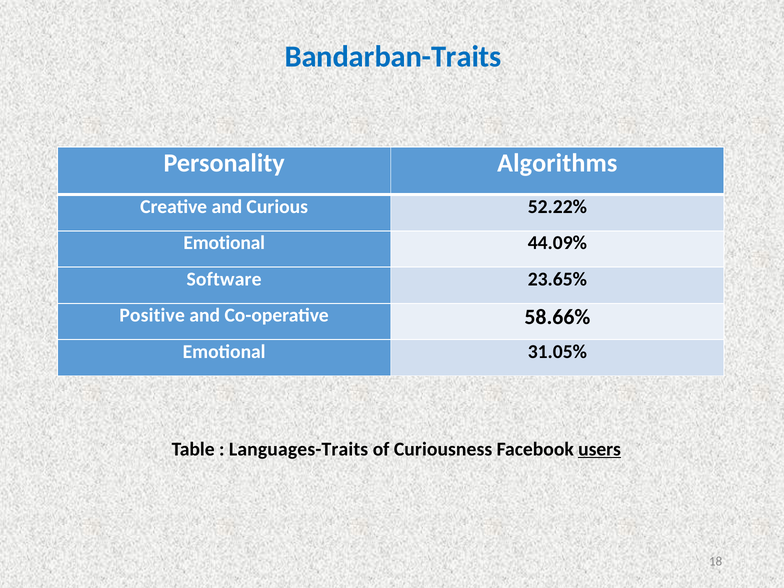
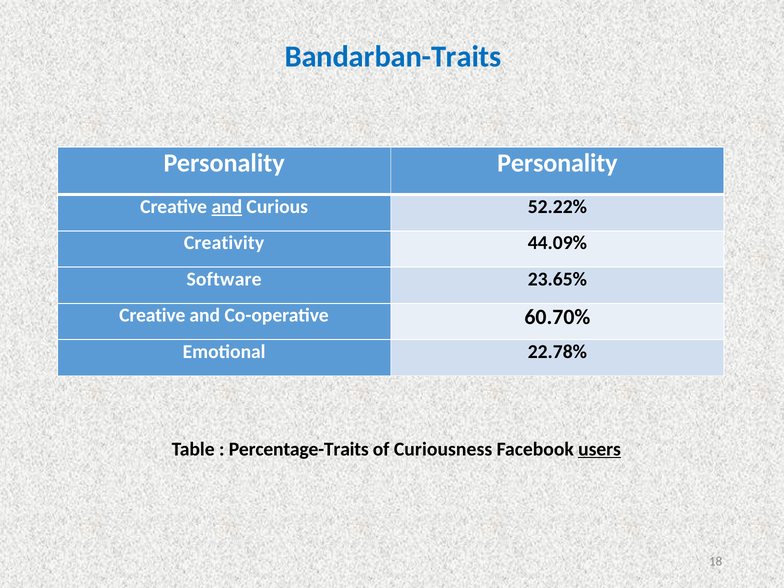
Personality Algorithms: Algorithms -> Personality (557, 163)
and underline: none -> present (227, 207)
Emotional: Emotional -> Creativity (224, 243)
Positive: Positive -> Creative (152, 315)
58.66%: 58.66% -> 60.70% (557, 317)
31.05%: 31.05% -> 22.78% (557, 352)
Languages-Traits: Languages-Traits -> Percentage-Traits (299, 449)
